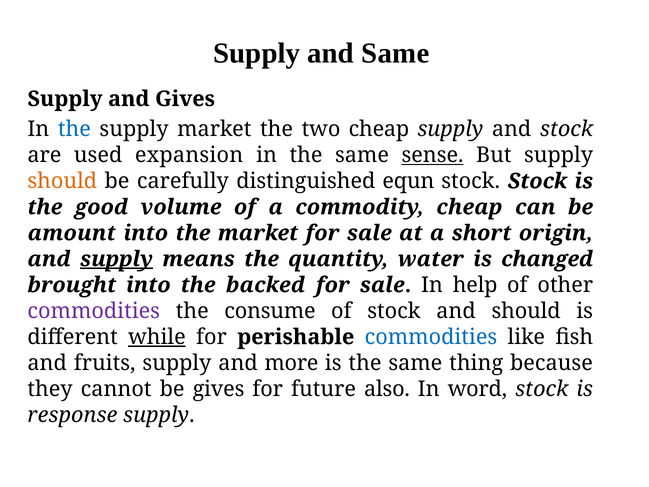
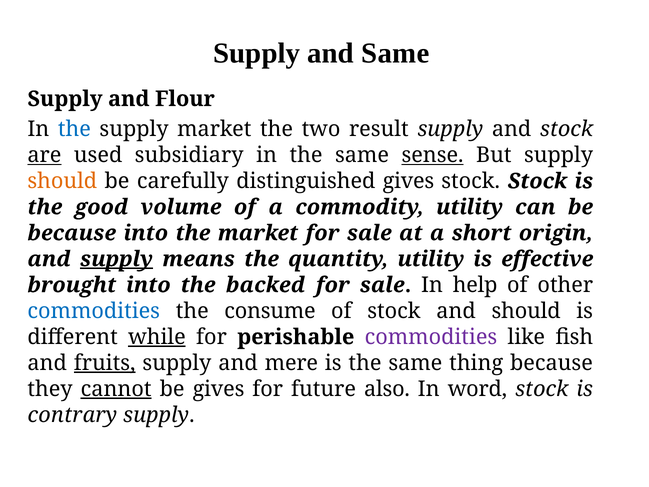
and Gives: Gives -> Flour (185, 99)
two cheap: cheap -> result (379, 129)
are underline: none -> present (44, 155)
expansion: expansion -> subsidiary (189, 155)
distinguished equn: equn -> gives (408, 181)
commodity cheap: cheap -> utility (470, 207)
amount: amount -> because (72, 233)
quantity water: water -> utility (431, 259)
changed: changed -> effective (547, 259)
commodities colour: purple -> blue (94, 311)
commodities colour: blue -> purple (431, 337)
fruits underline: none -> present (105, 363)
more: more -> mere (291, 363)
cannot underline: none -> present (116, 389)
response: response -> contrary (72, 415)
